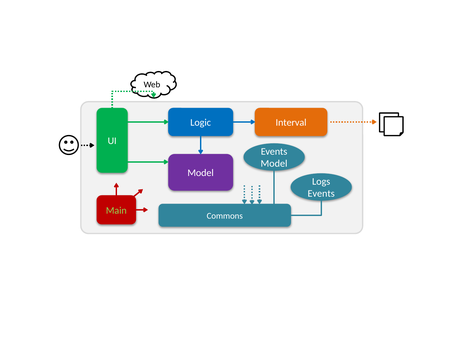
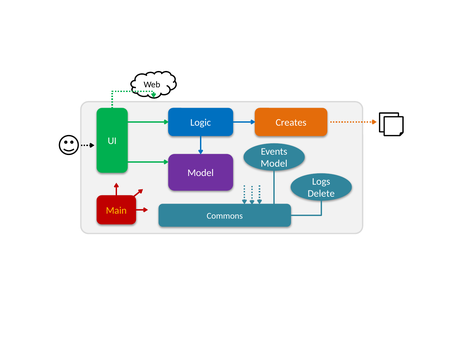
Interval: Interval -> Creates (291, 123)
Events: Events -> Delete (321, 194)
Main colour: light green -> yellow (116, 210)
